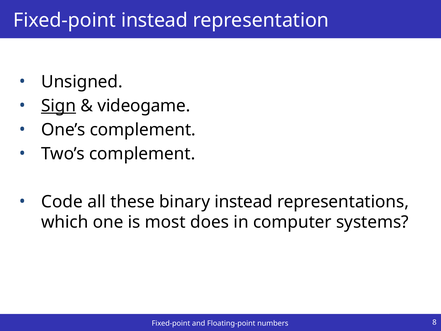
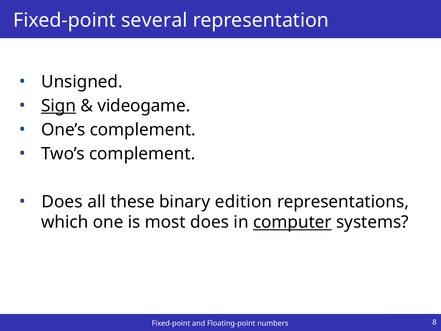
Fixed-point instead: instead -> several (154, 20)
Code: Code -> Does (62, 202)
binary instead: instead -> edition (244, 202)
computer underline: none -> present (292, 222)
